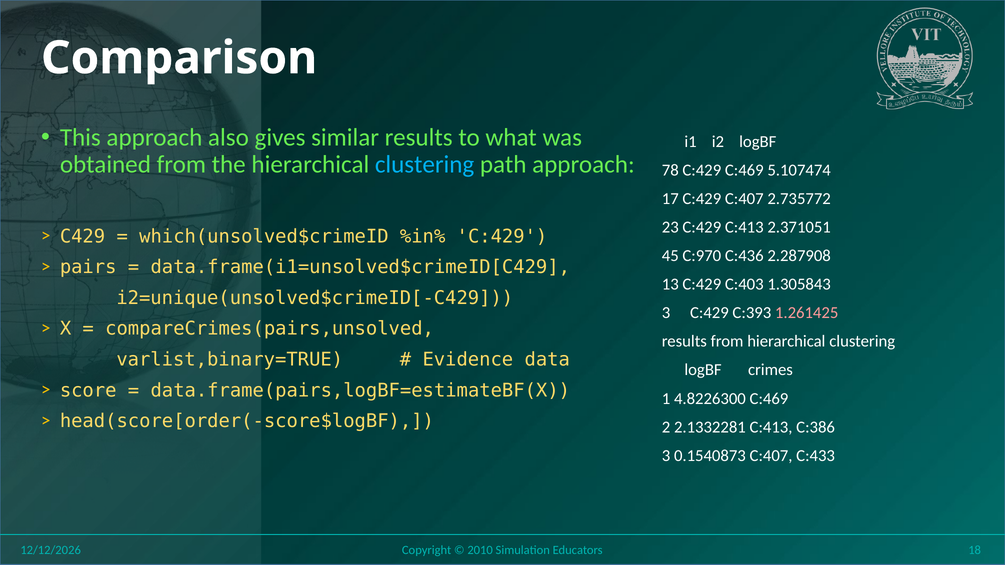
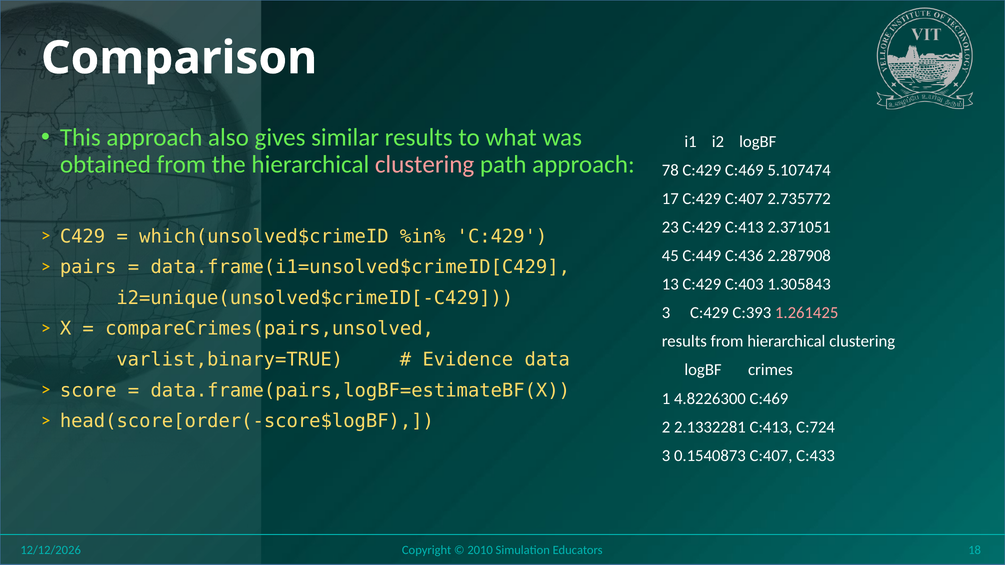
clustering colour: light blue -> pink (425, 165)
C:970: C:970 -> C:449 (702, 256)
C:386: C:386 -> C:724 (816, 427)
